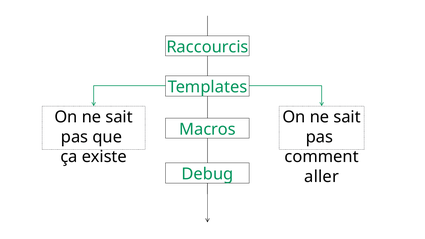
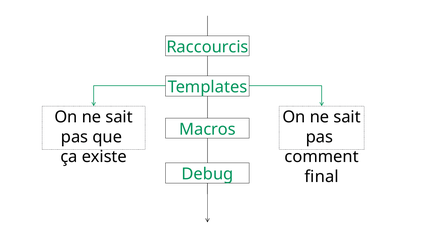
aller: aller -> final (322, 177)
